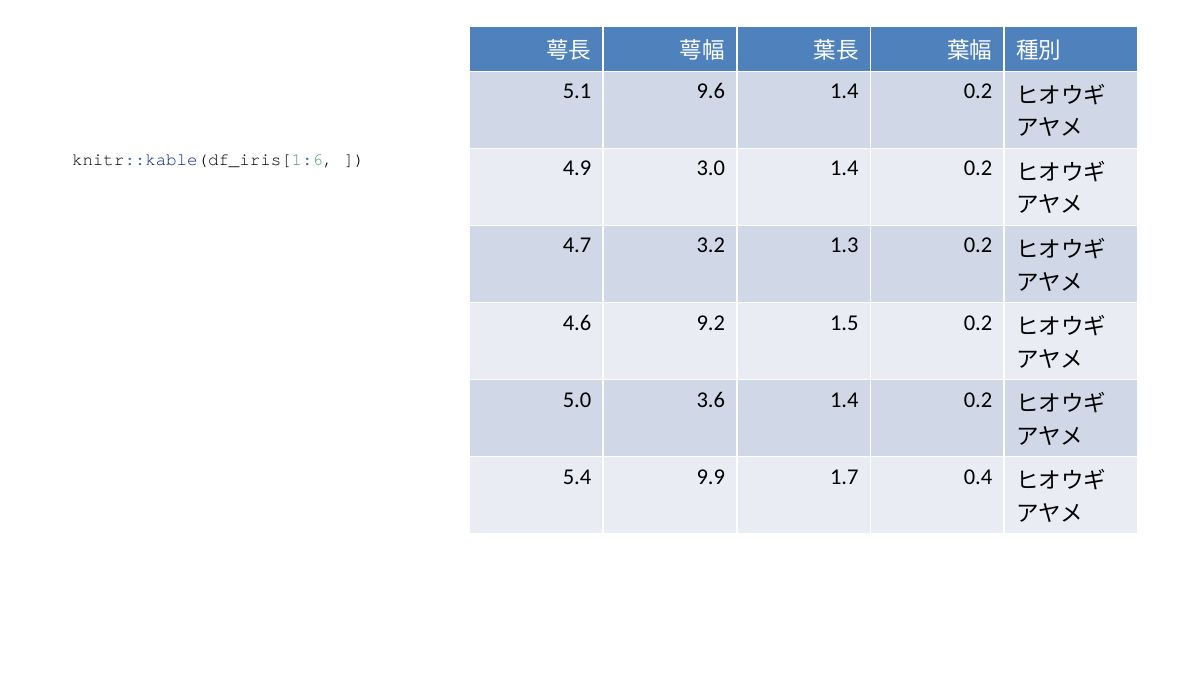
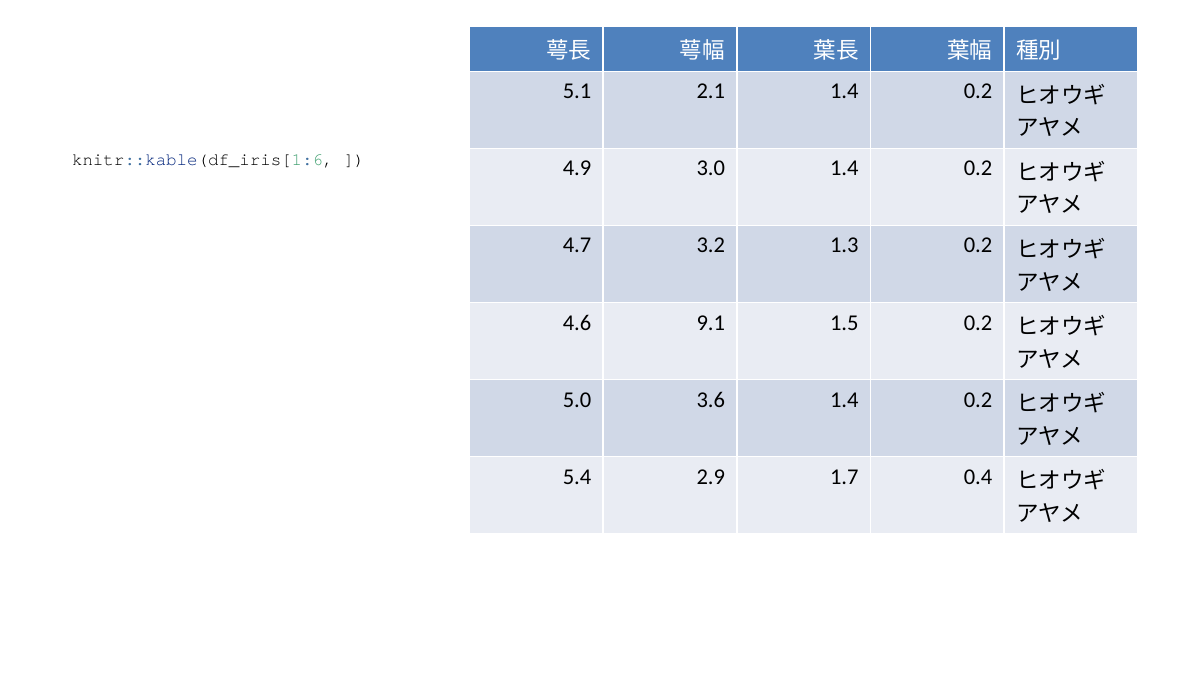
9.6: 9.6 -> 2.1 (711, 91)
9.2: 9.2 -> 9.1 (711, 322)
9.9: 9.9 -> 2.9 (711, 477)
